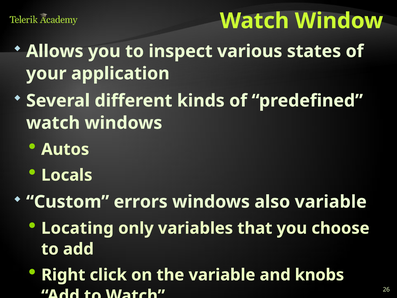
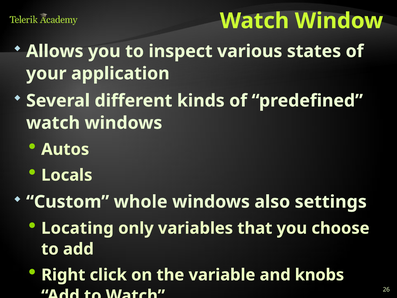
errors: errors -> whole (141, 202)
also variable: variable -> settings (331, 202)
